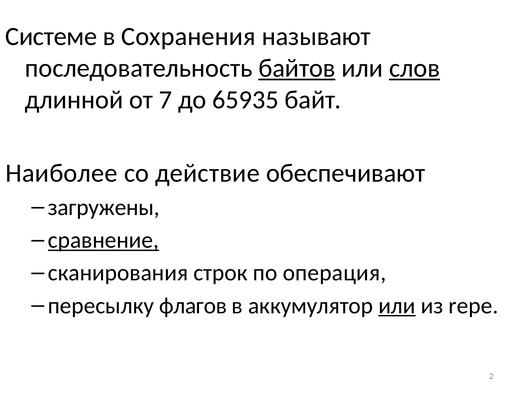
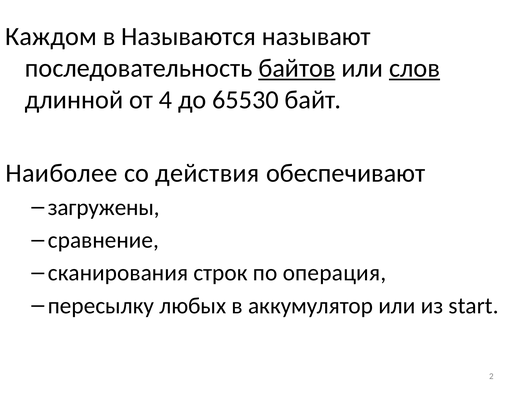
Системе: Системе -> Каждом (51, 37)
Сохранения: Сохранения -> Называются (189, 37)
7: 7 -> 4 (165, 100)
65935: 65935 -> 65530 (245, 100)
действие: действие -> действия (207, 173)
сравнение underline: present -> none (103, 240)
флагов: флагов -> любых (193, 305)
или underline: present -> none (397, 305)
repe: repe -> start (474, 305)
